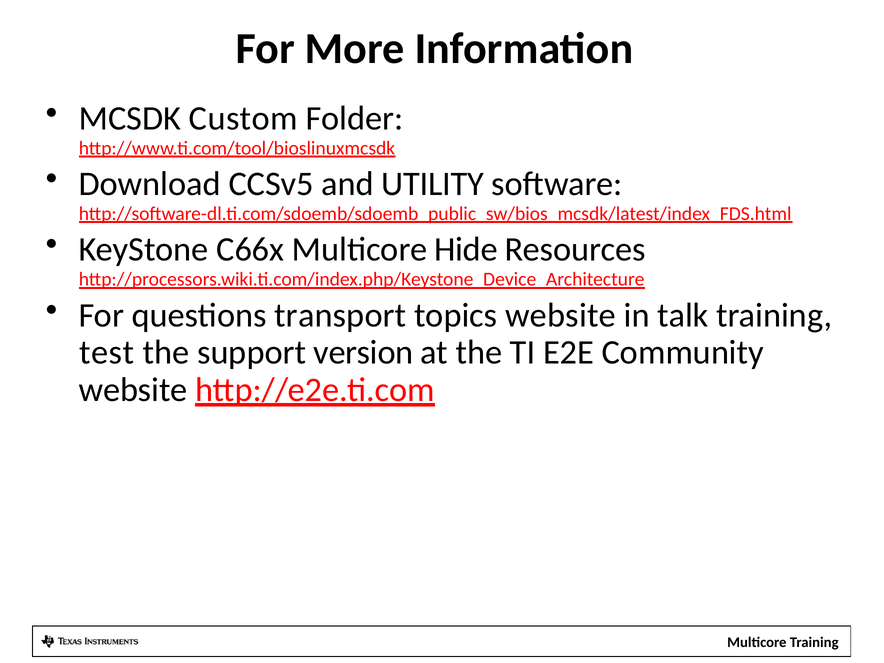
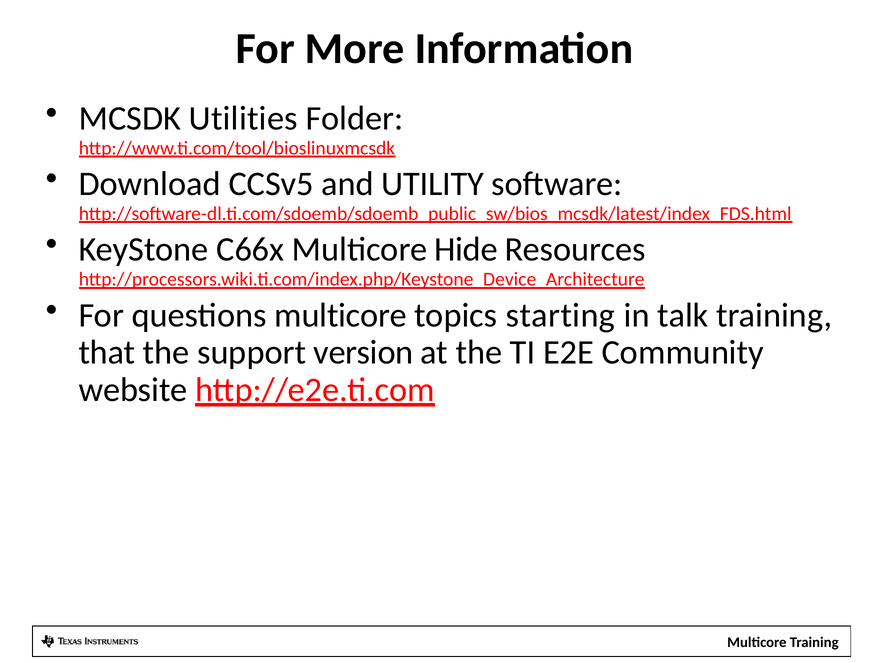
Custom: Custom -> Utilities (243, 119)
questions transport: transport -> multicore (341, 315)
topics website: website -> starting (560, 315)
test: test -> that (107, 352)
